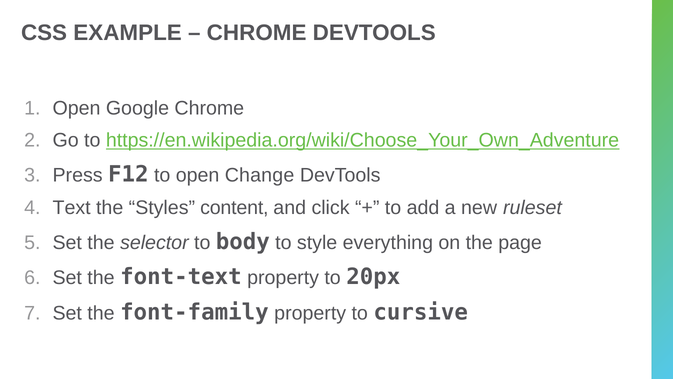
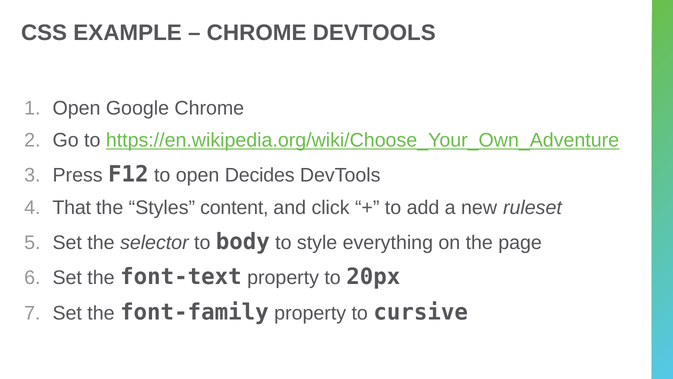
Change: Change -> Decides (260, 175)
Text: Text -> That (72, 208)
